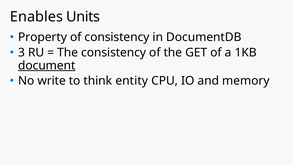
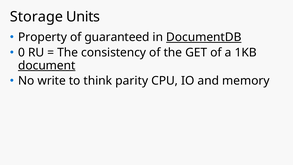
Enables: Enables -> Storage (37, 17)
of consistency: consistency -> guaranteed (117, 37)
DocumentDB underline: none -> present (204, 37)
3: 3 -> 0 (21, 52)
entity: entity -> parity (132, 81)
